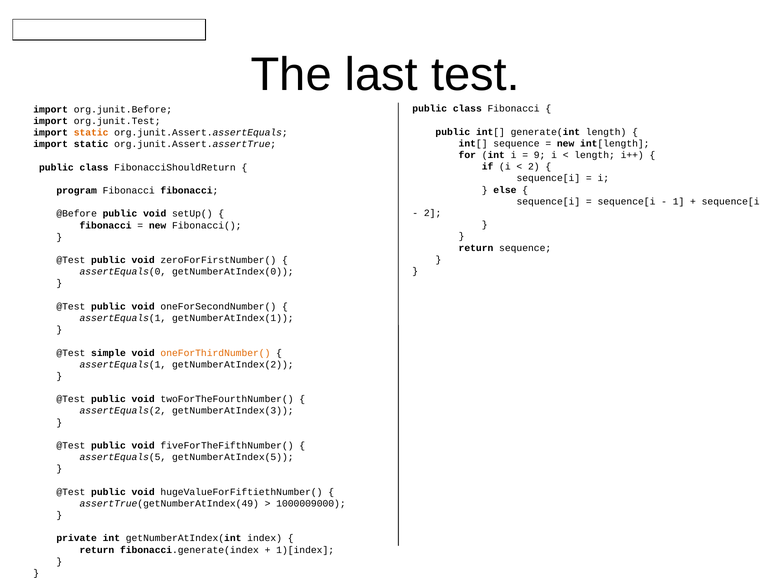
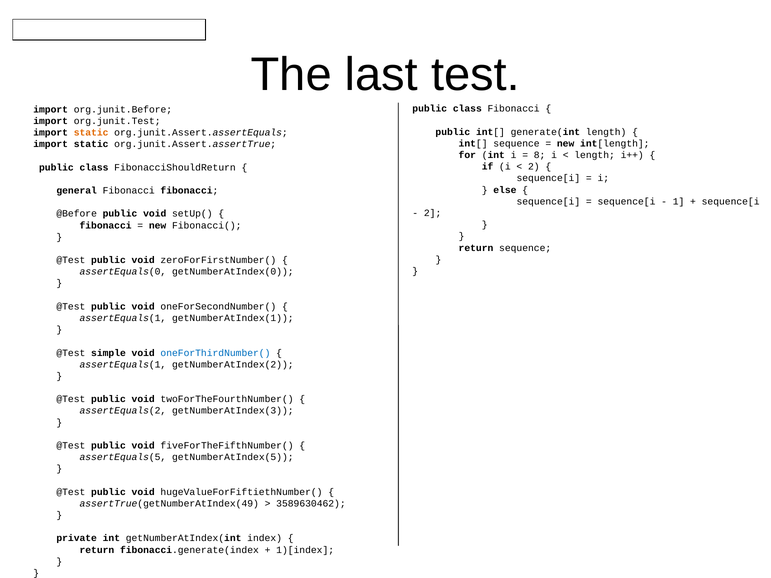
9: 9 -> 8 (540, 155)
program: program -> general (77, 191)
oneForThirdNumber( colour: orange -> blue (215, 353)
1000009000: 1000009000 -> 3589630462 (311, 504)
